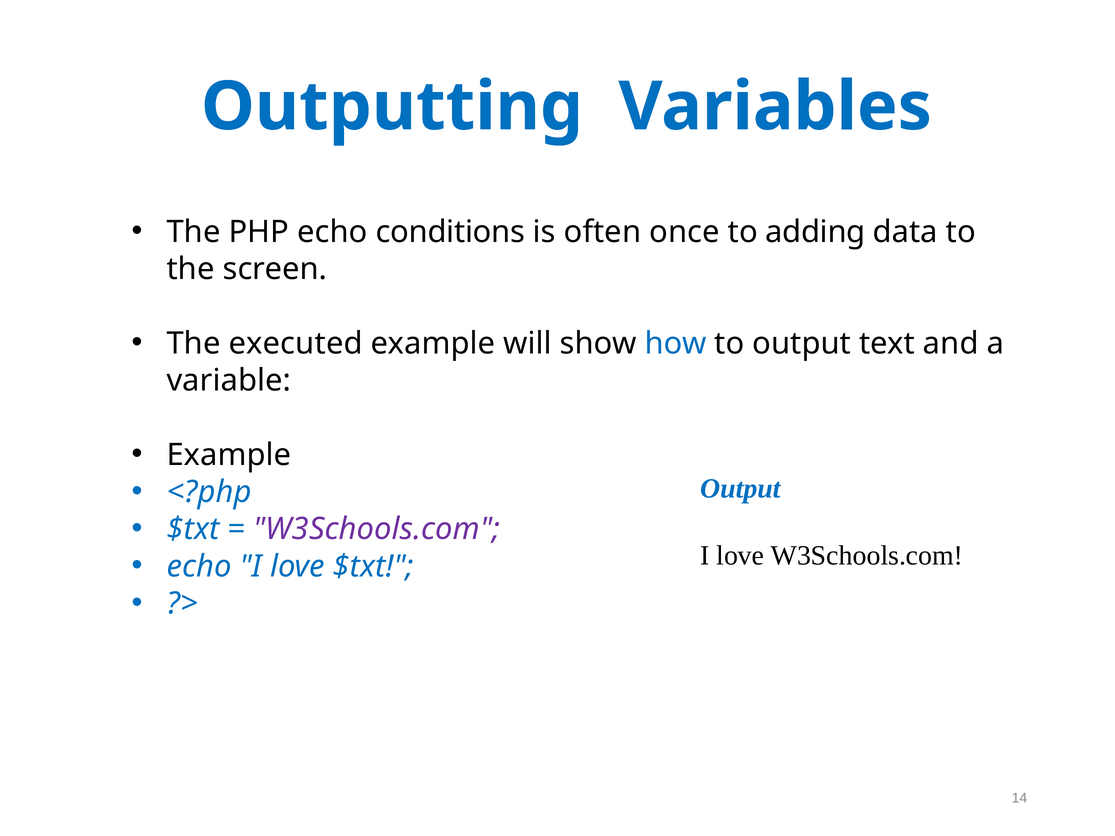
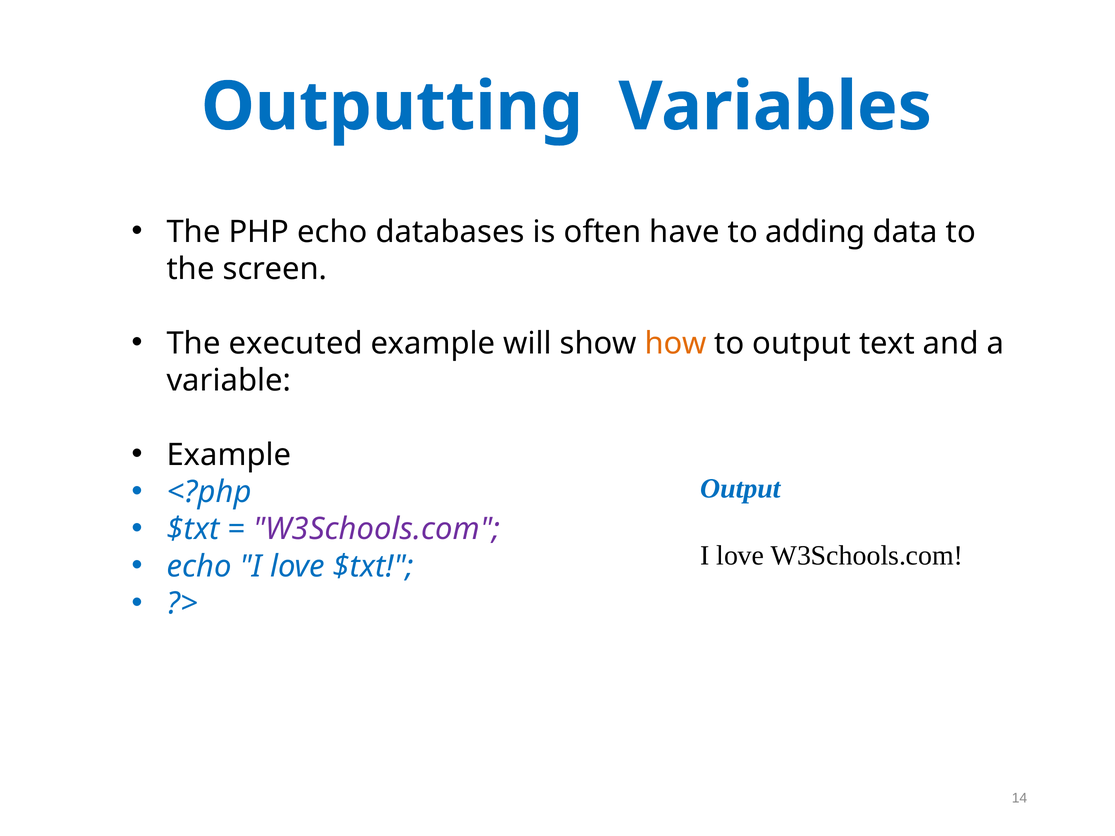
conditions: conditions -> databases (450, 232)
once: once -> have (684, 232)
how colour: blue -> orange (676, 344)
